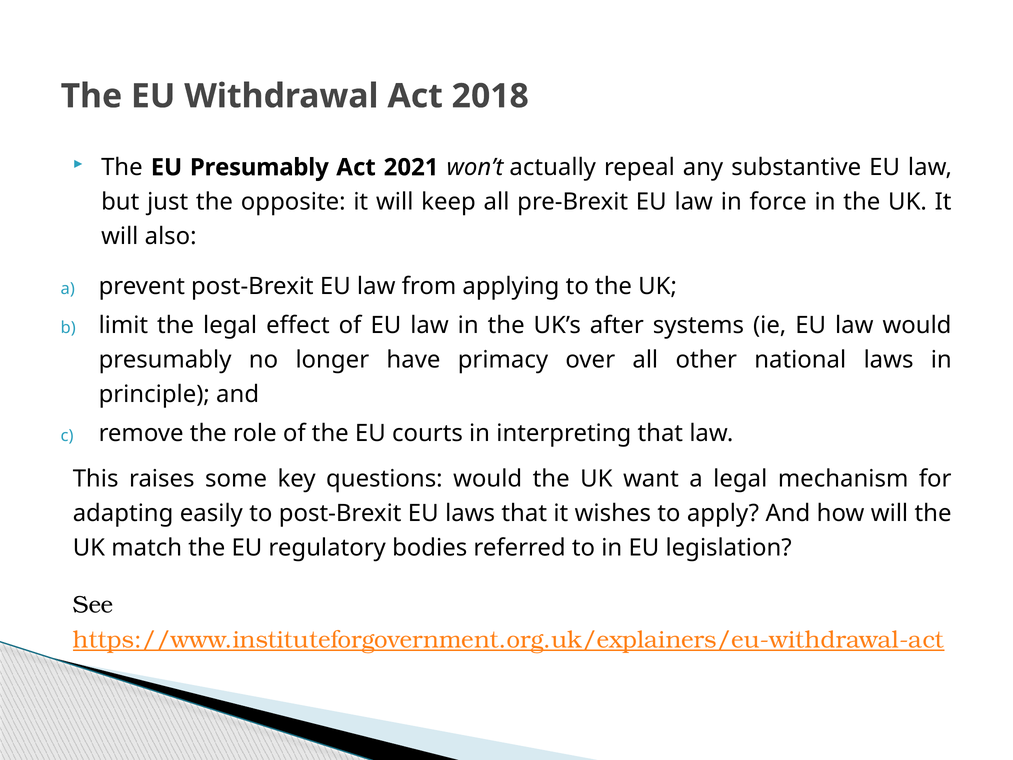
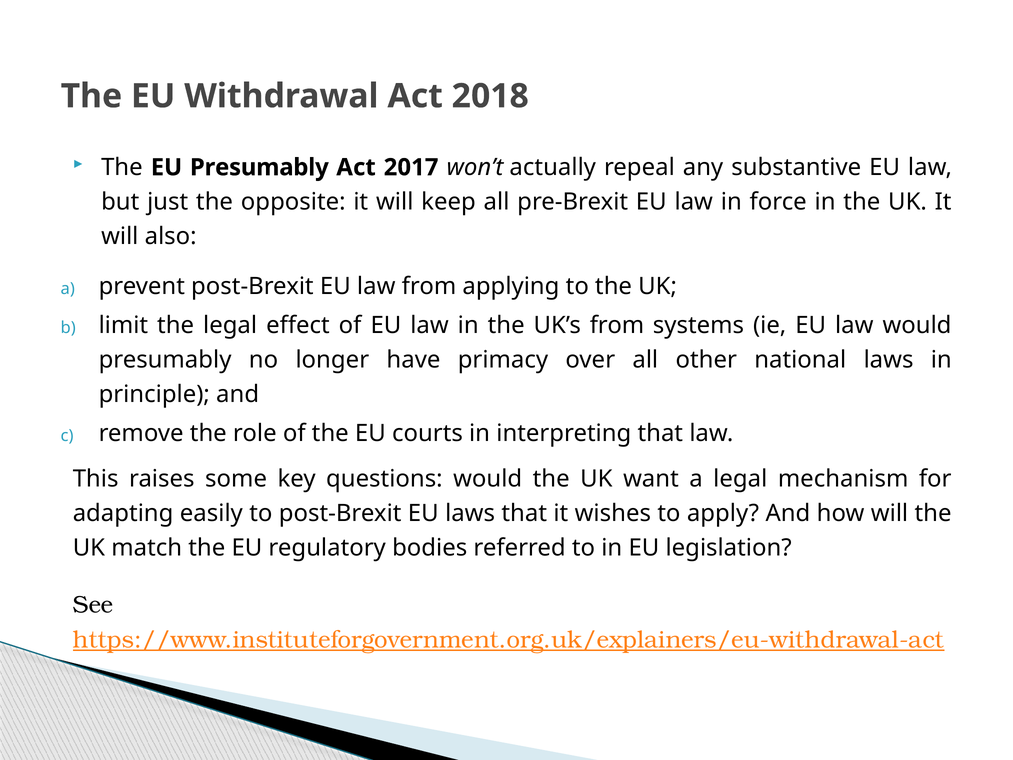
2021: 2021 -> 2017 (411, 167)
UK’s after: after -> from (617, 325)
